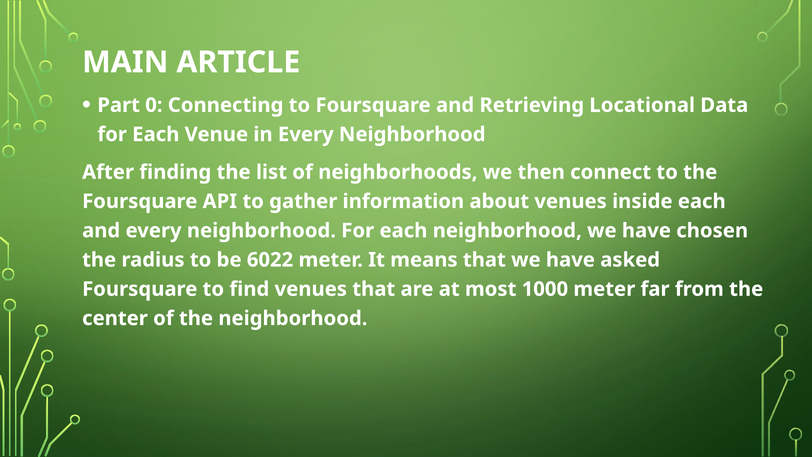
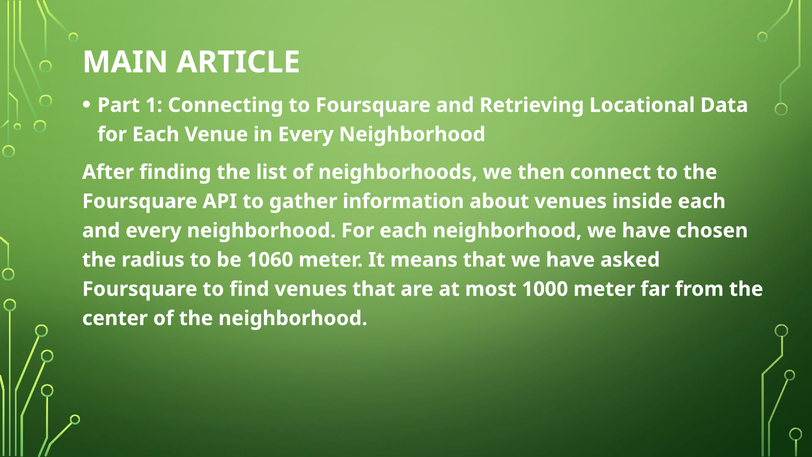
0: 0 -> 1 (154, 105)
6022: 6022 -> 1060 (270, 260)
